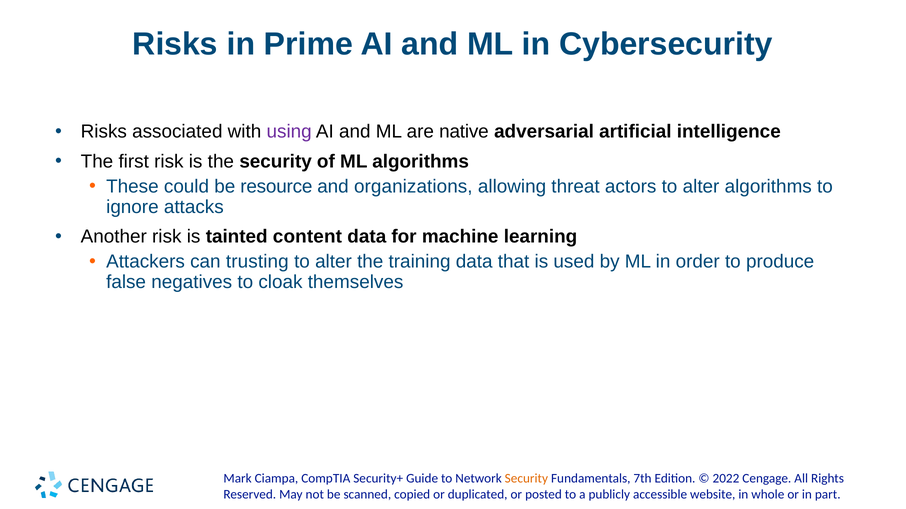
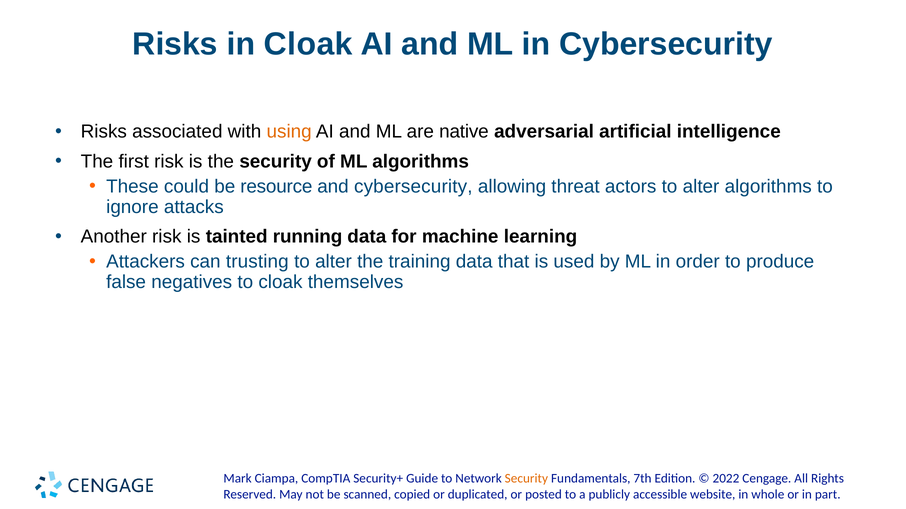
in Prime: Prime -> Cloak (308, 44)
using colour: purple -> orange (289, 132)
and organizations: organizations -> cybersecurity (413, 187)
content: content -> running (308, 237)
